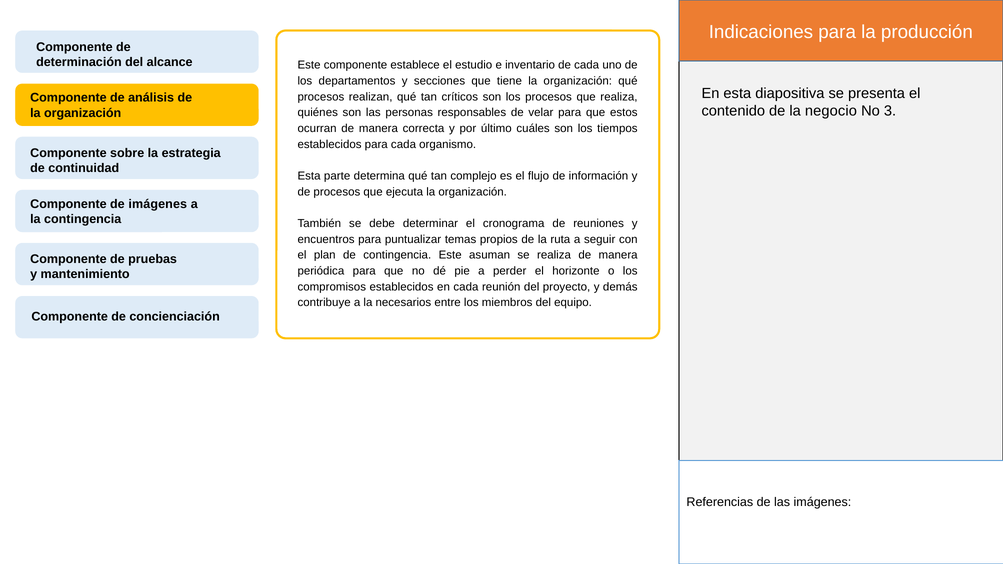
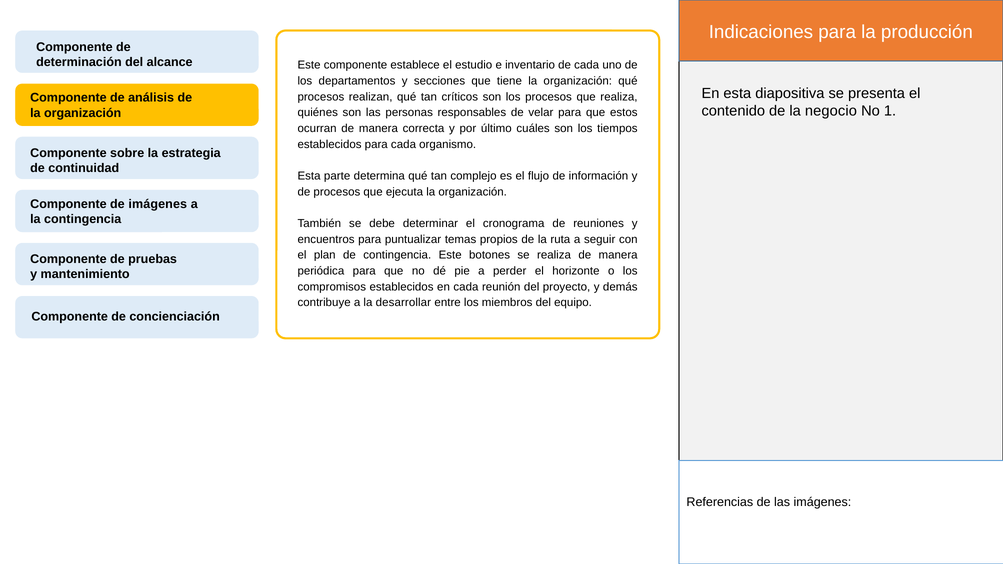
3: 3 -> 1 (890, 111)
asuman: asuman -> botones (490, 255)
necesarios: necesarios -> desarrollar (403, 303)
